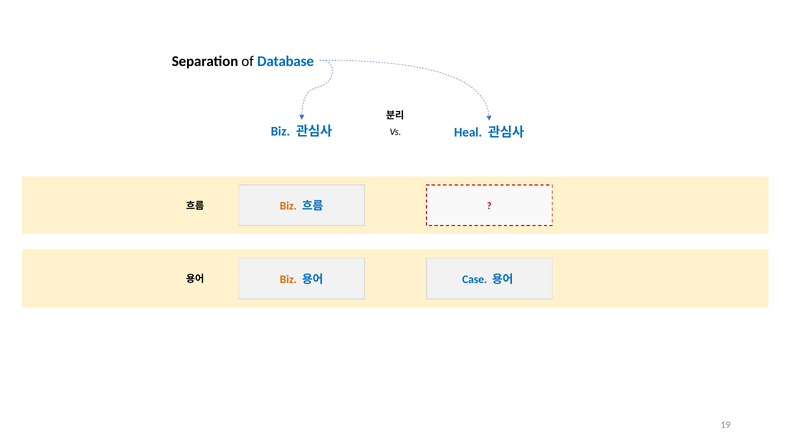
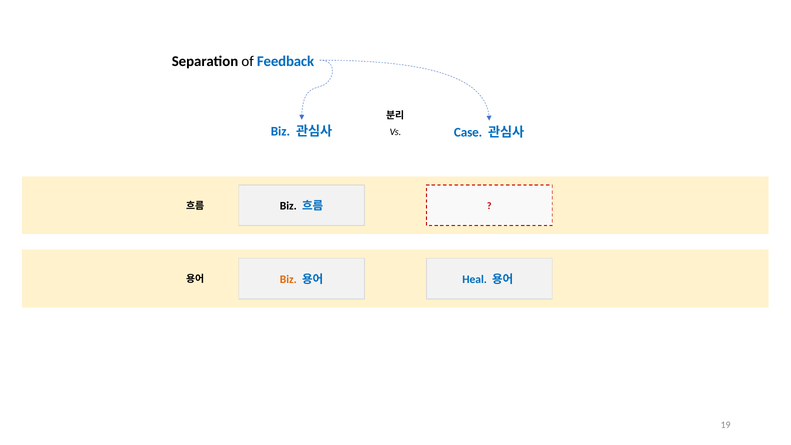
Database: Database -> Feedback (286, 61)
Heal: Heal -> Case (468, 132)
Biz colour: orange -> black (288, 206)
Case: Case -> Heal (475, 279)
